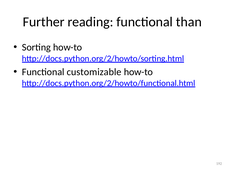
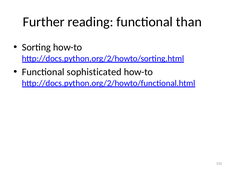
customizable: customizable -> sophisticated (94, 72)
